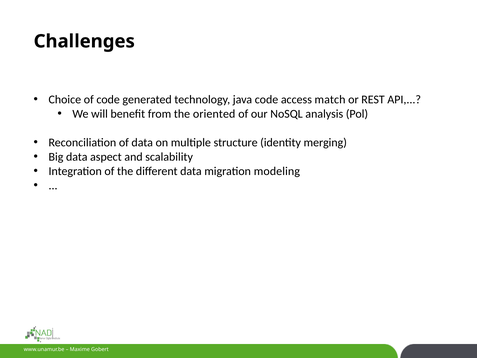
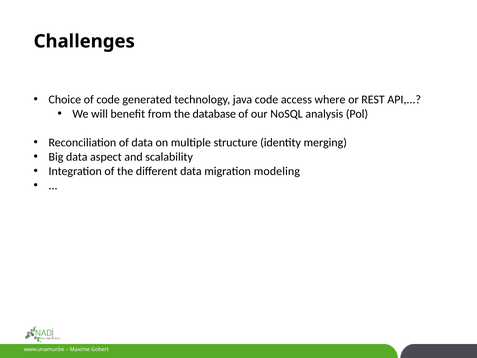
match: match -> where (330, 100)
oriented: oriented -> database (214, 114)
